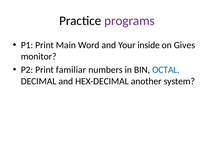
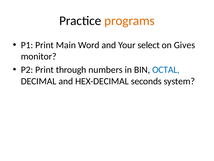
programs colour: purple -> orange (129, 21)
inside: inside -> select (149, 45)
familiar: familiar -> through (71, 70)
another: another -> seconds (146, 81)
